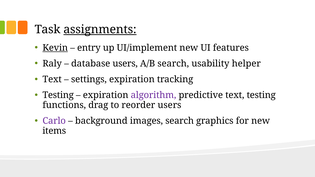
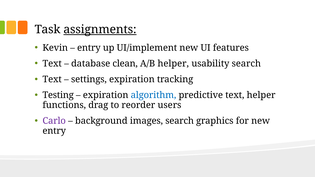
Kevin underline: present -> none (55, 48)
Raly: Raly -> Text (52, 64)
database users: users -> clean (125, 64)
A/B search: search -> helper (173, 64)
usability helper: helper -> search (246, 64)
algorithm colour: purple -> blue (154, 95)
text testing: testing -> helper (261, 95)
items: items -> entry (54, 131)
